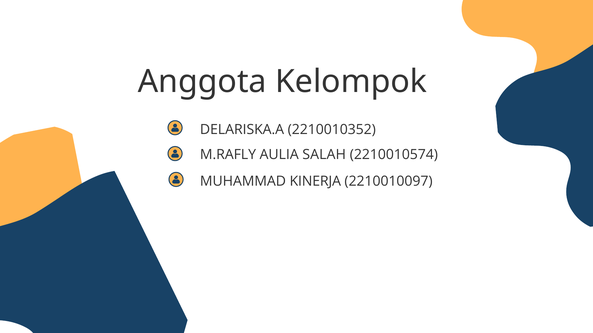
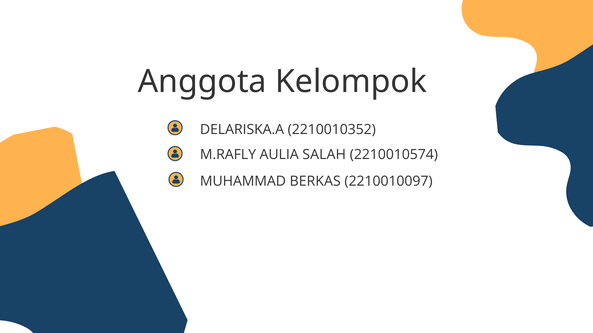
KINERJA: KINERJA -> BERKAS (315, 181)
